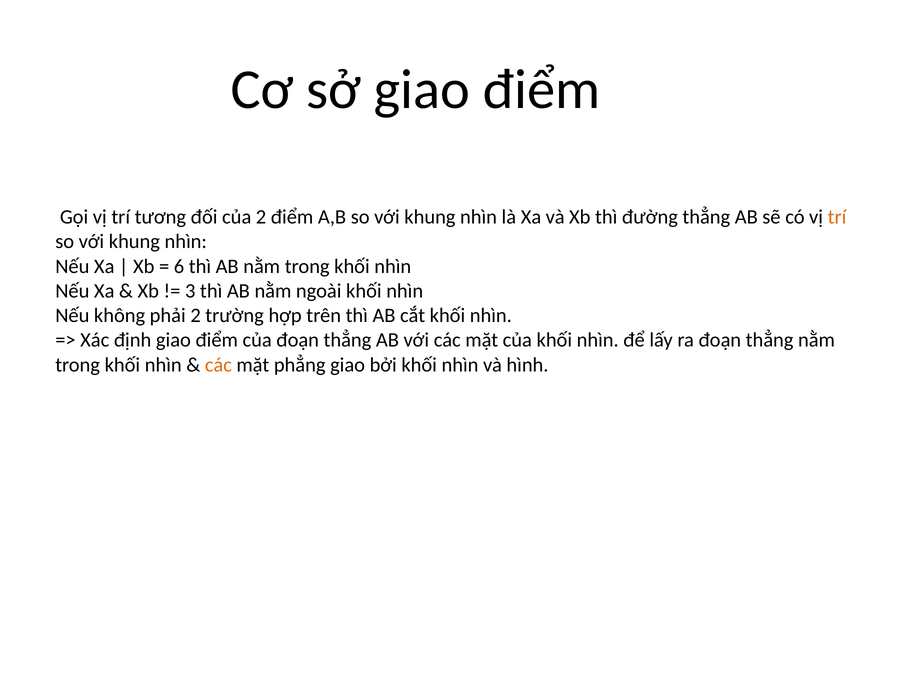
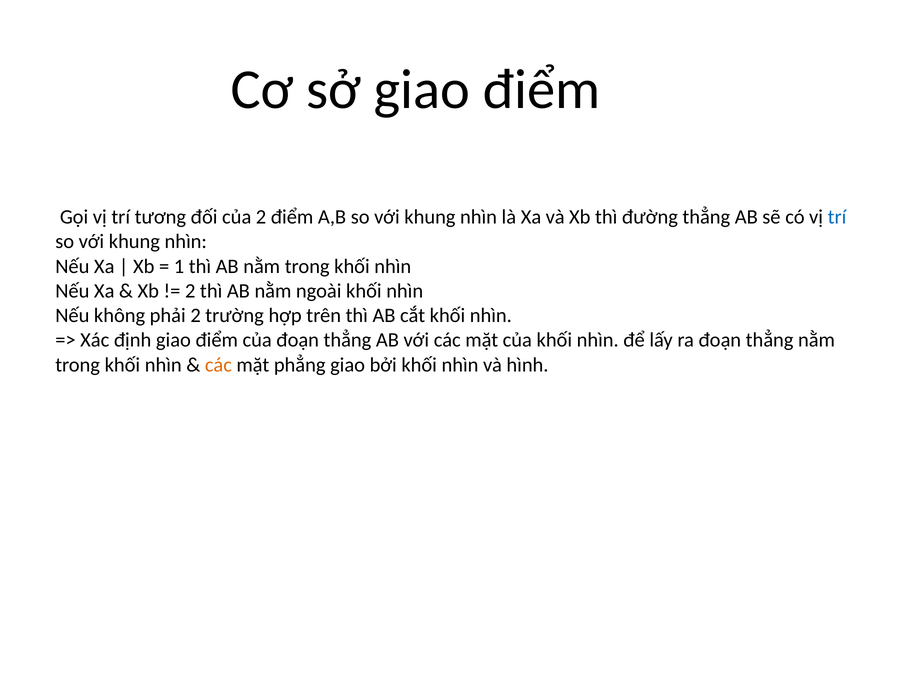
trí colour: orange -> blue (837, 217)
6: 6 -> 1 (179, 266)
3: 3 -> 2 (190, 291)
